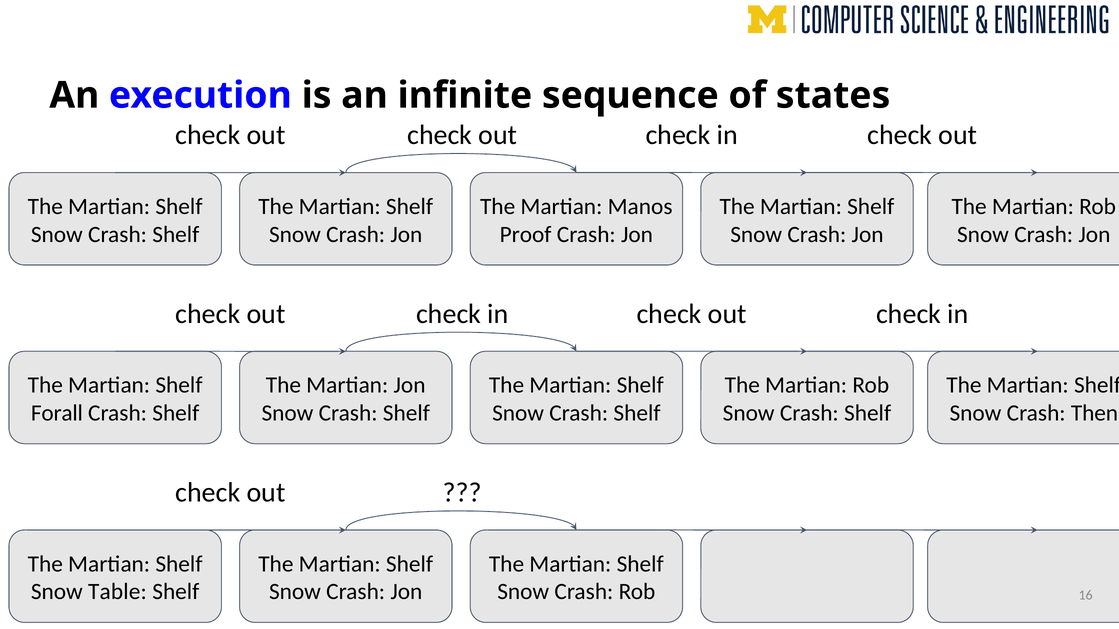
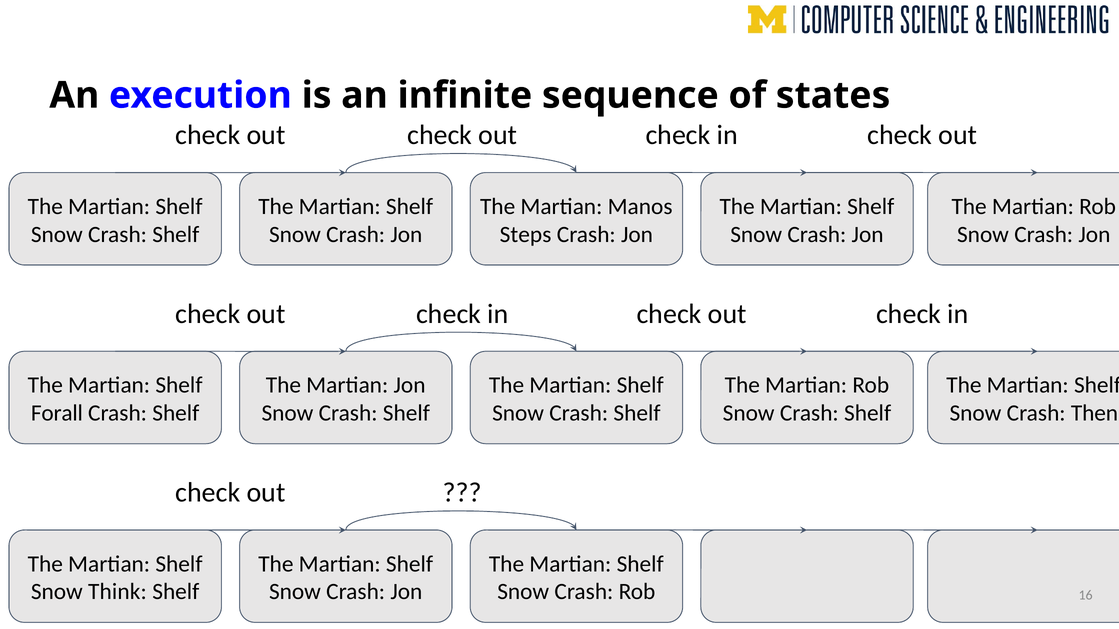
Proof: Proof -> Steps (526, 235)
Table: Table -> Think (117, 592)
